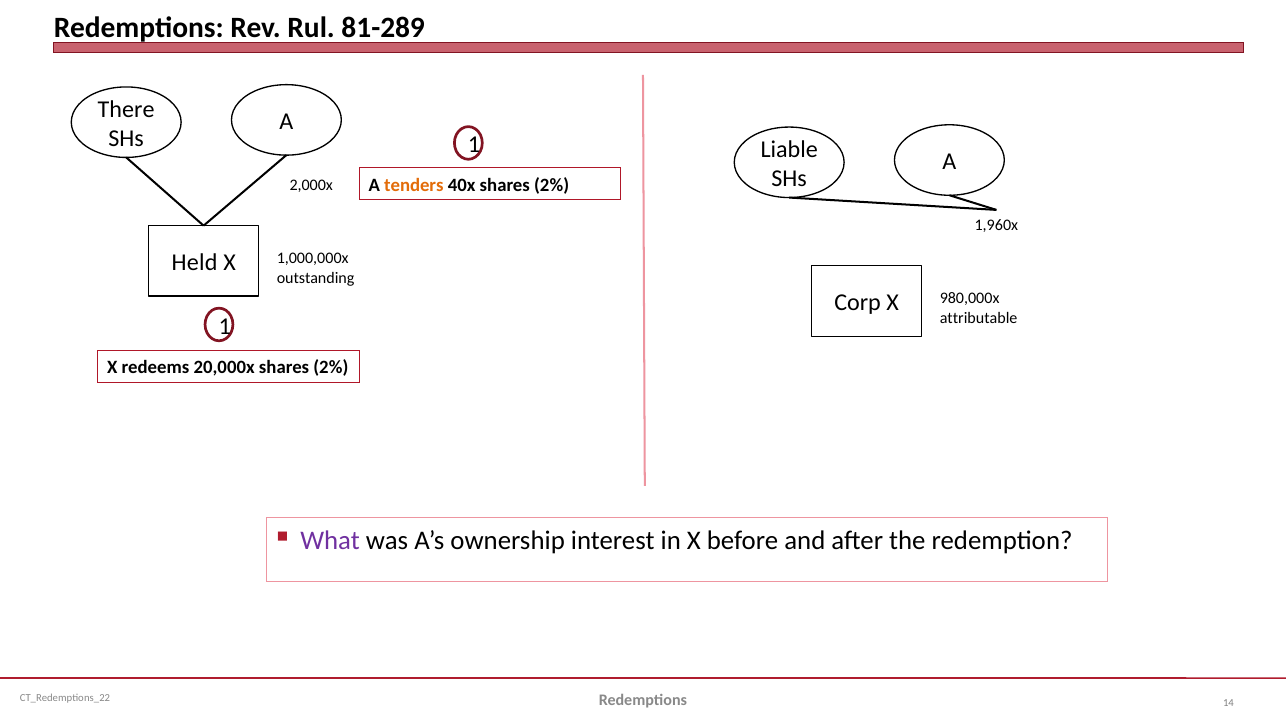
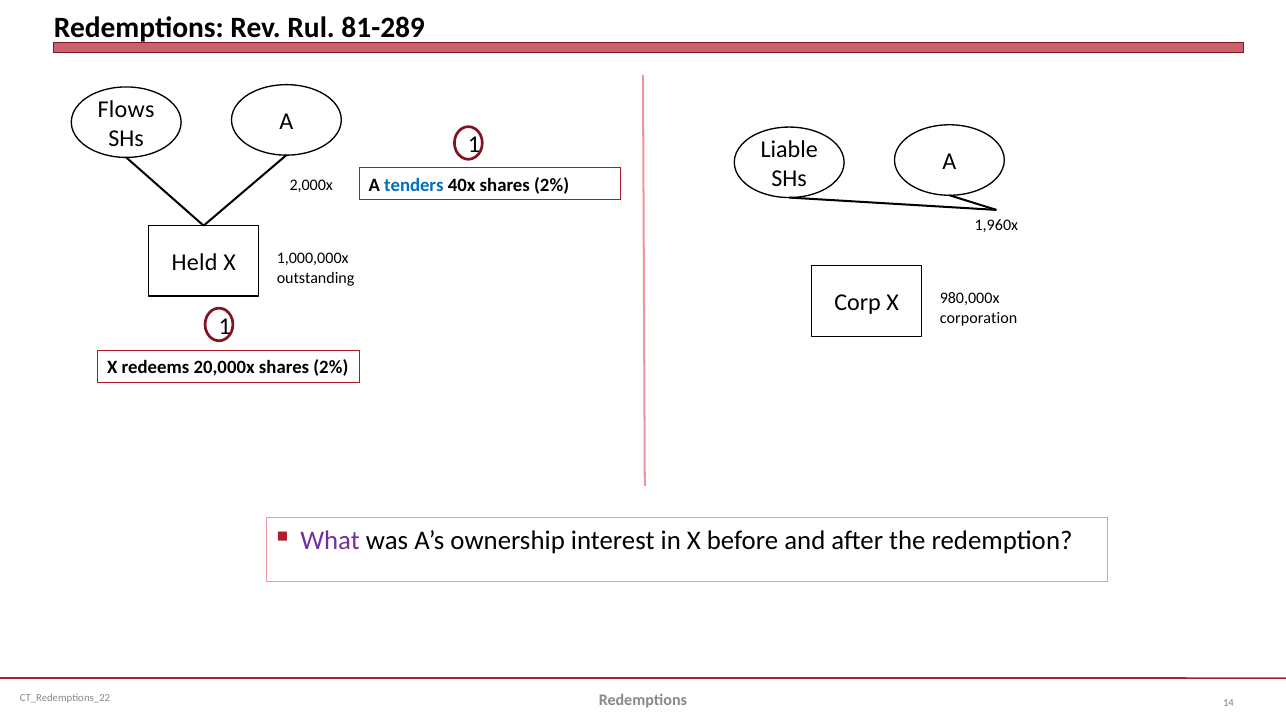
There: There -> Flows (126, 109)
tenders colour: orange -> blue (414, 185)
attributable: attributable -> corporation (979, 318)
